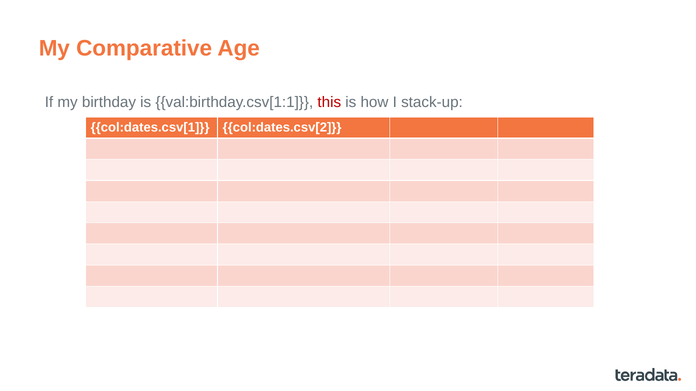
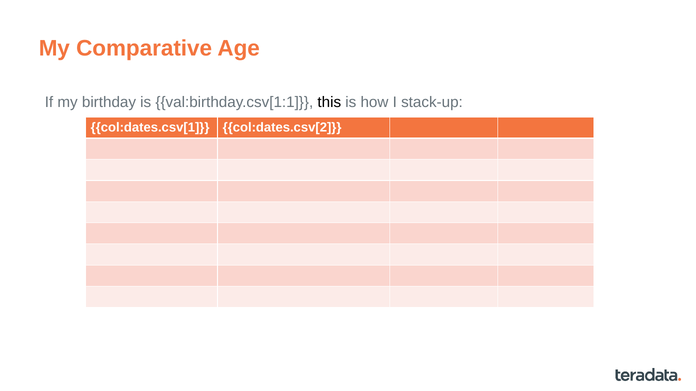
this colour: red -> black (329, 102)
